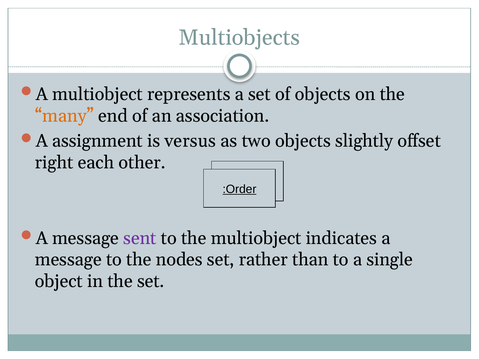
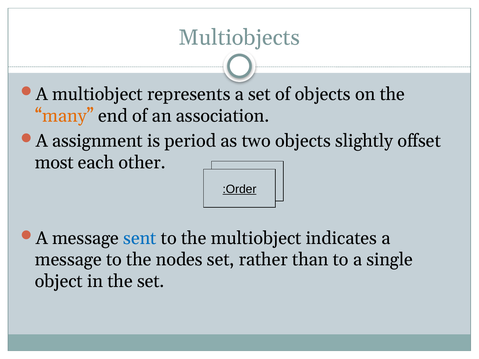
versus: versus -> period (190, 141)
right: right -> most (54, 163)
sent colour: purple -> blue (140, 238)
